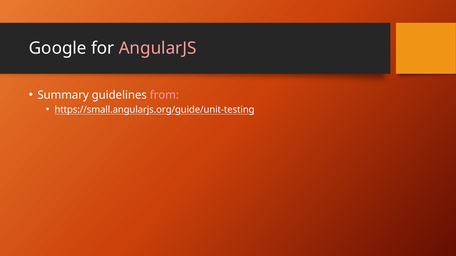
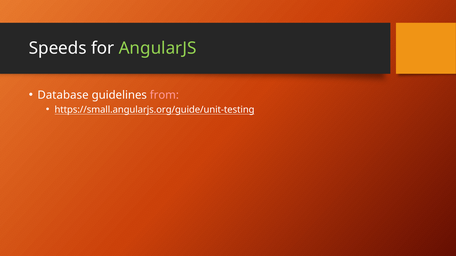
Google: Google -> Speeds (58, 48)
AngularJS colour: pink -> light green (158, 48)
Summary: Summary -> Database (63, 95)
